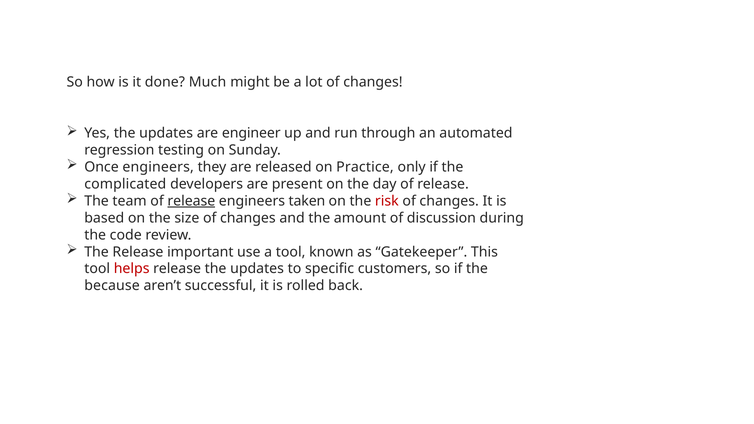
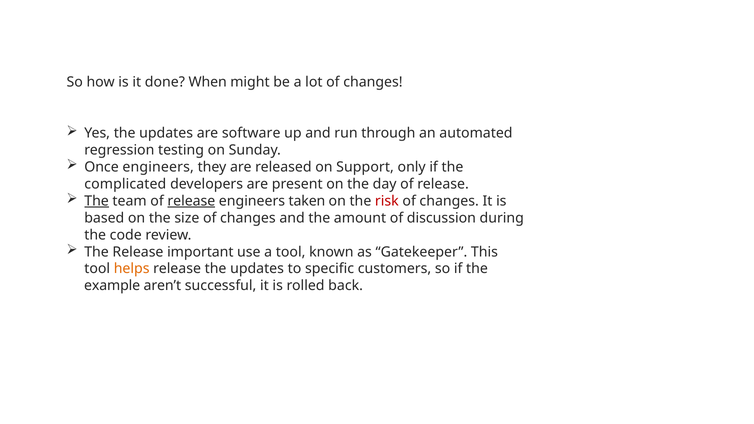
Much: Much -> When (208, 82)
engineer: engineer -> software (251, 133)
Practice: Practice -> Support (365, 167)
The underline: none -> present (97, 201)
helps colour: red -> orange (132, 269)
because: because -> example (112, 286)
